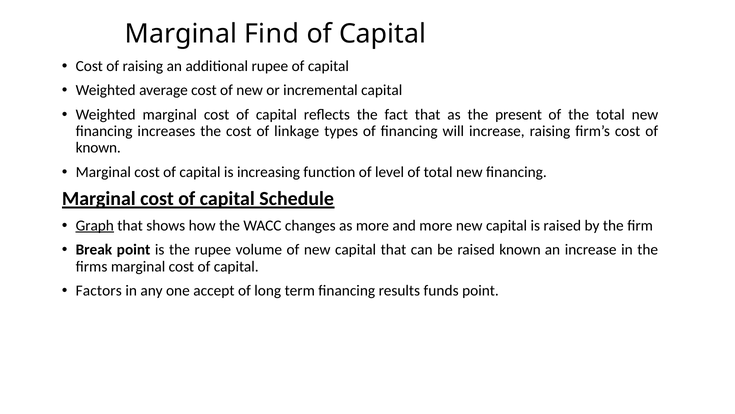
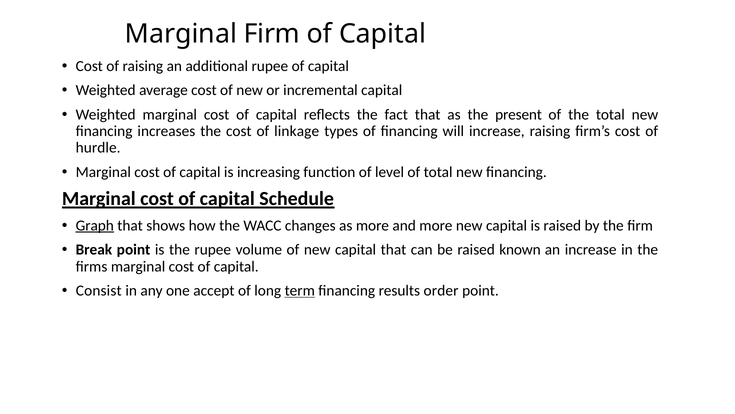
Marginal Find: Find -> Firm (272, 34)
known: known -> hurdle (98, 148)
Factors: Factors -> Consist (99, 290)
term underline: none -> present (300, 290)
funds: funds -> order (441, 290)
